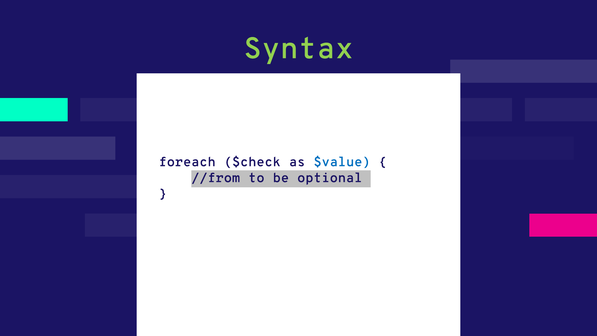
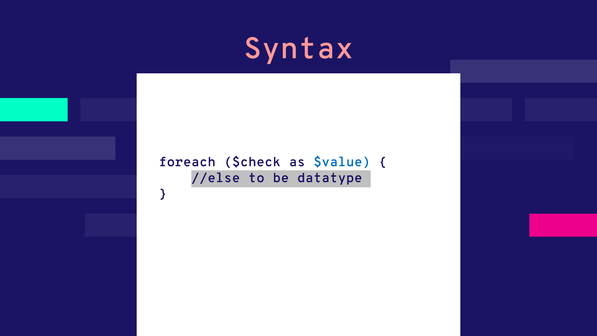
Syntax colour: light green -> pink (298, 48)
//from: //from -> //else (216, 178)
optional: optional -> datatype (330, 178)
